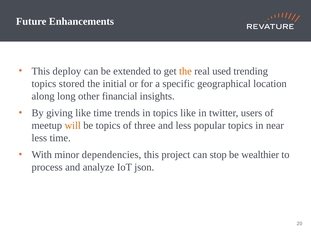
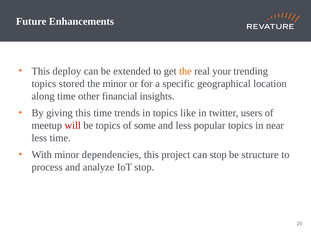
used: used -> your (222, 71)
the initial: initial -> minor (115, 83)
along long: long -> time (66, 96)
giving like: like -> this (83, 113)
will colour: orange -> red (73, 125)
three: three -> some (145, 125)
wealthier: wealthier -> structure (260, 154)
IoT json: json -> stop (144, 167)
